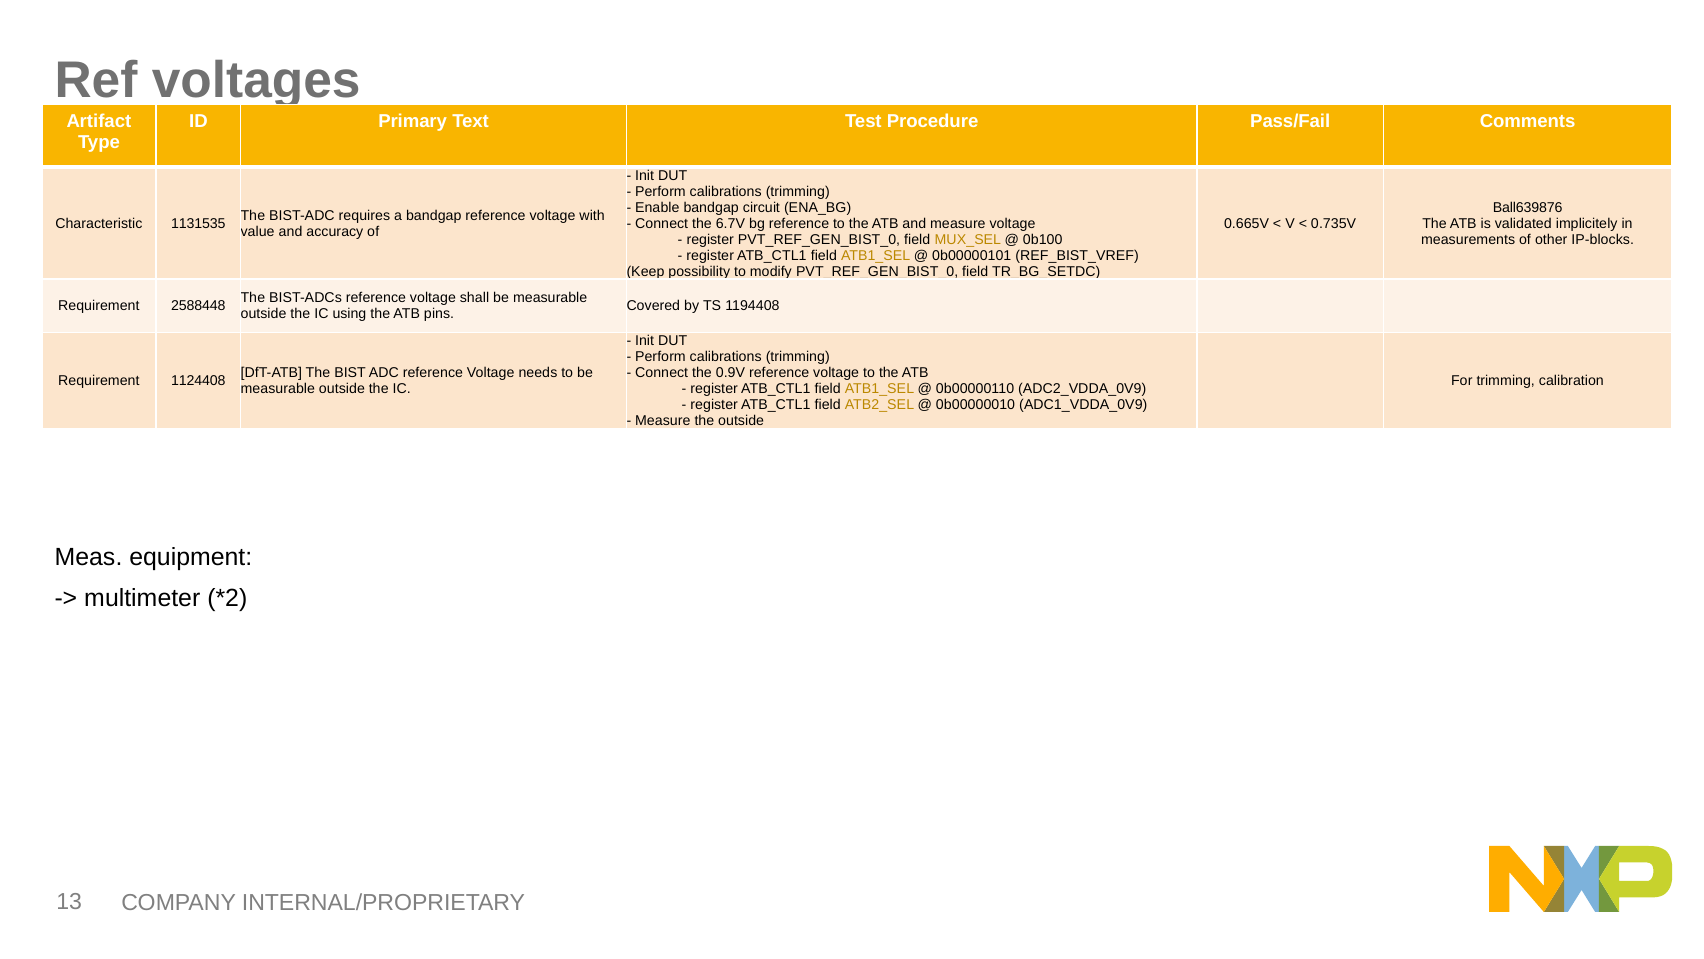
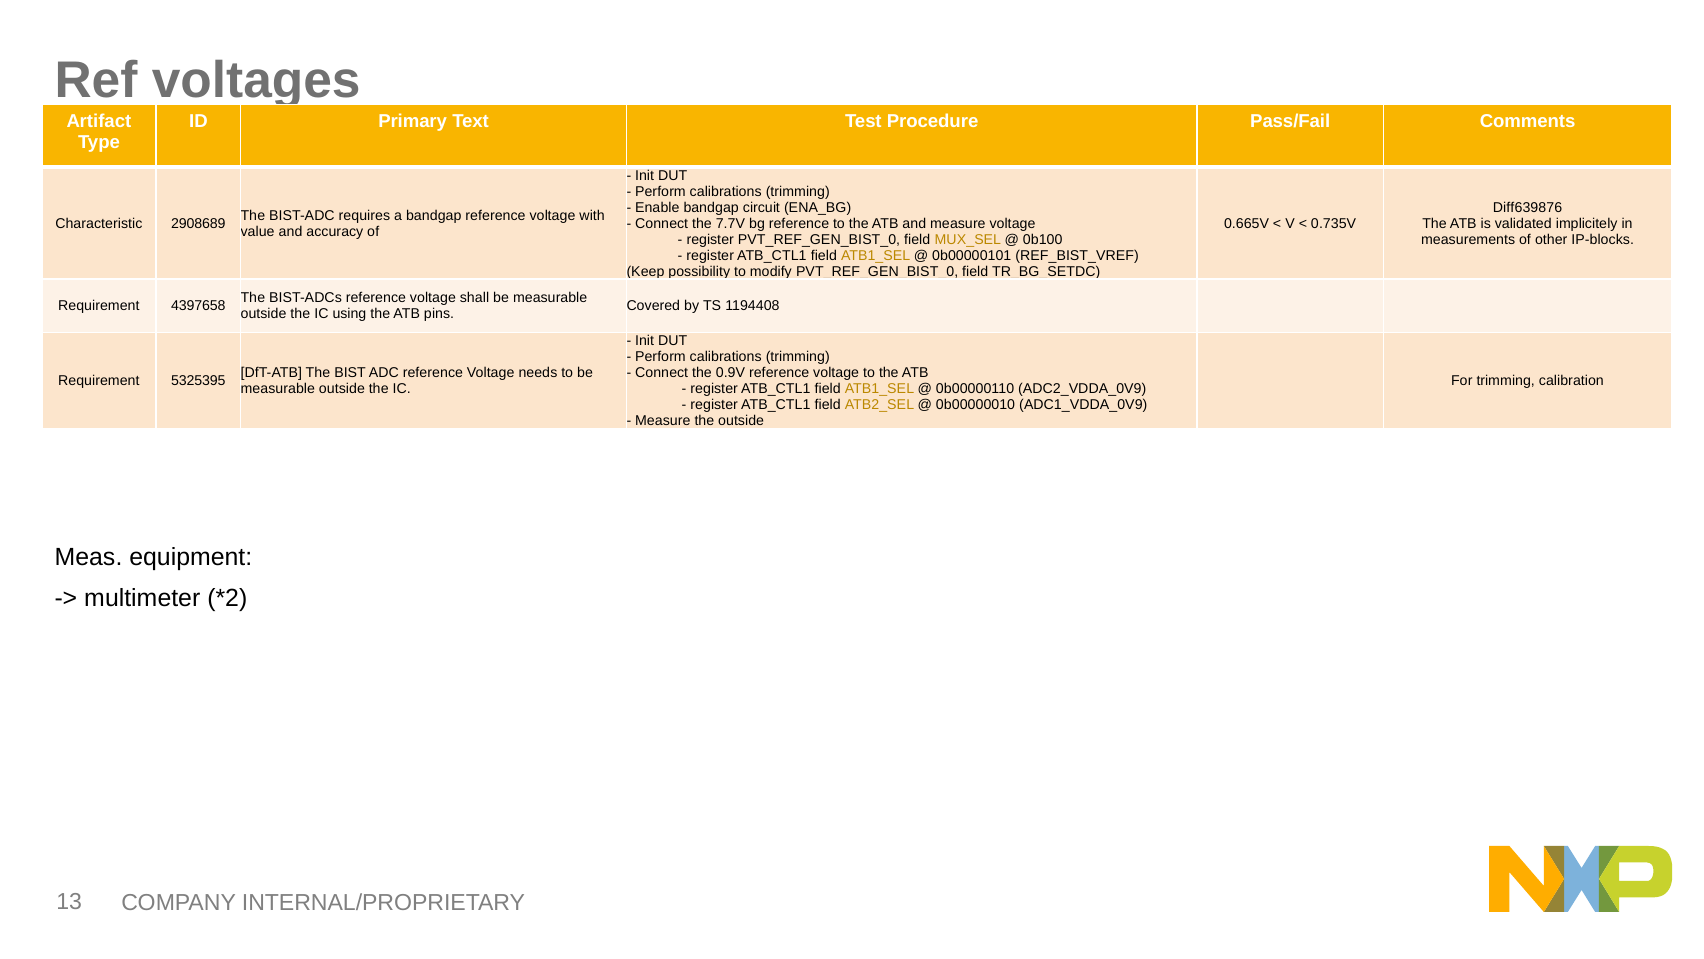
Ball639876: Ball639876 -> Diff639876 (1528, 207)
1131535: 1131535 -> 2908689 (198, 223)
6.7V: 6.7V -> 7.7V (730, 223)
2588448: 2588448 -> 4397658 (198, 306)
1124408: 1124408 -> 5325395 (198, 381)
